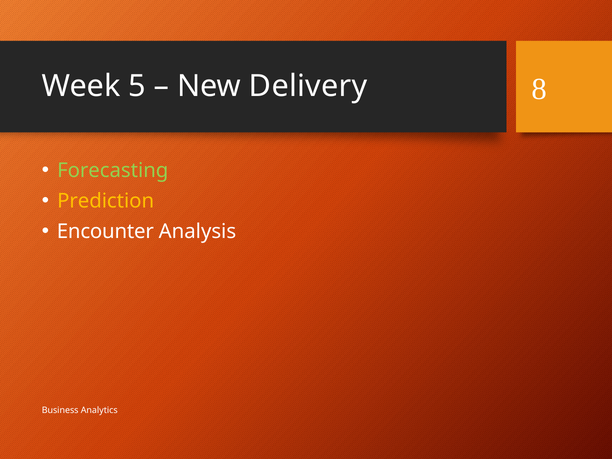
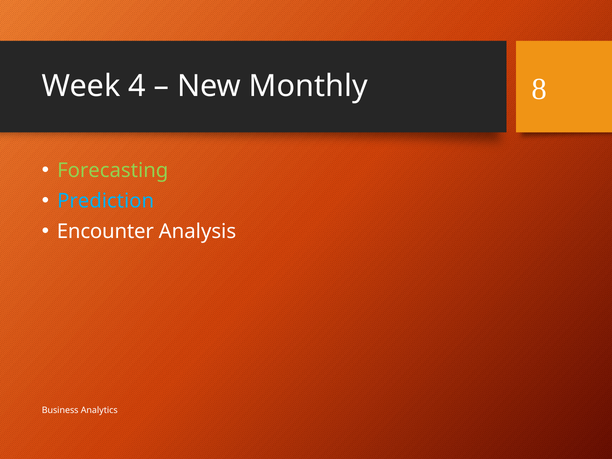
5: 5 -> 4 (137, 86)
Delivery: Delivery -> Monthly (308, 86)
Prediction colour: yellow -> light blue (106, 201)
